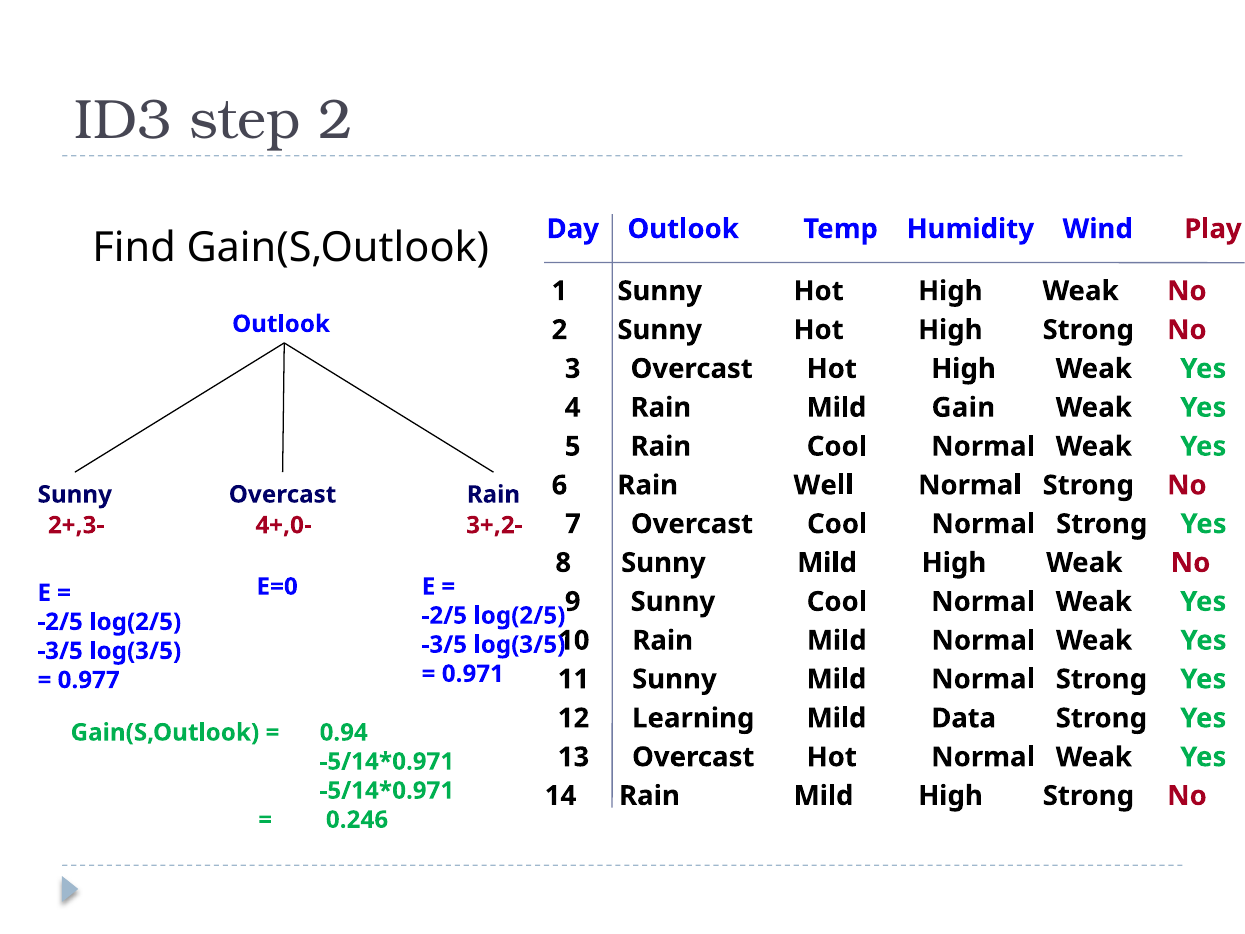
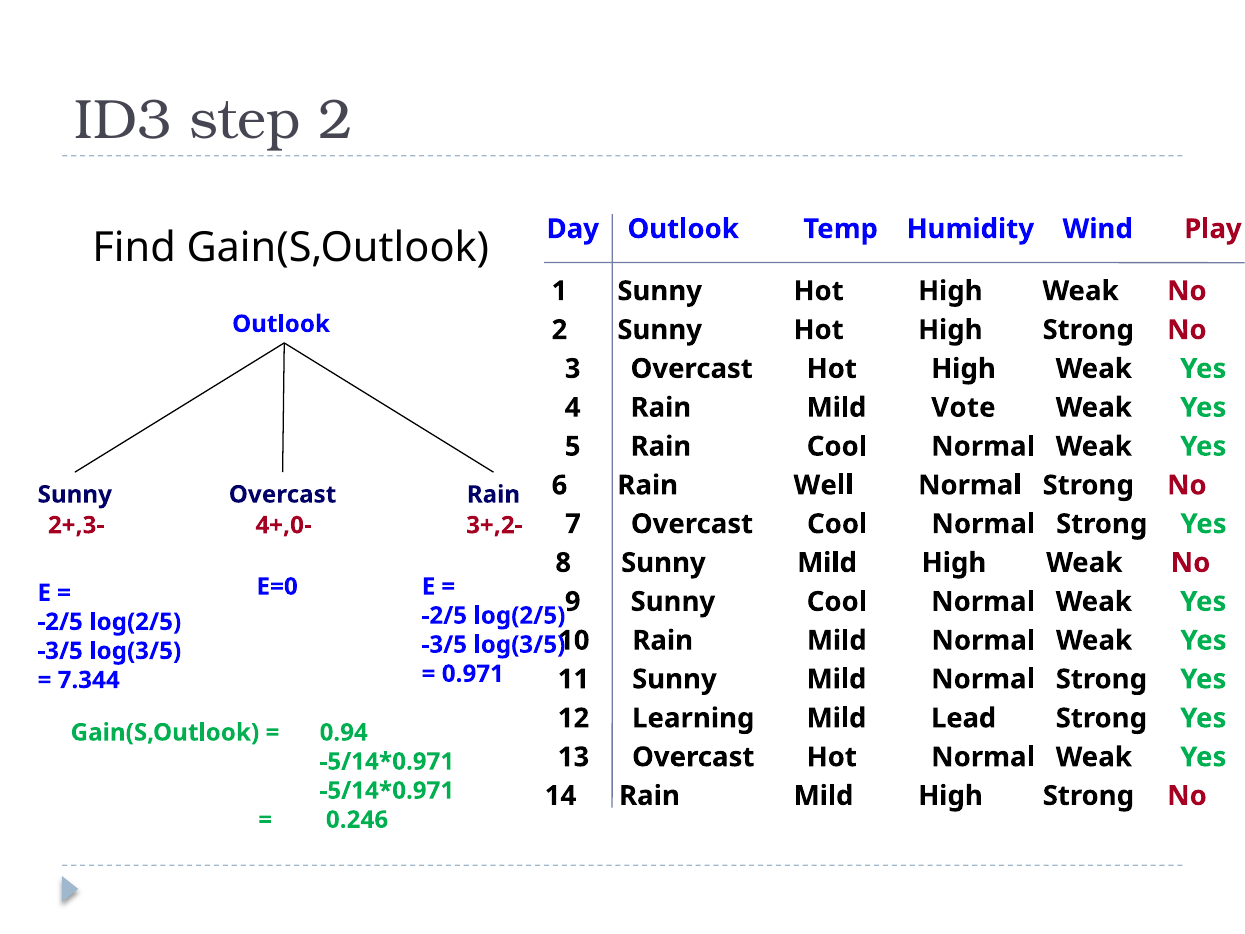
Gain: Gain -> Vote (963, 408)
0.977: 0.977 -> 7.344 (89, 680)
Data: Data -> Lead (964, 718)
